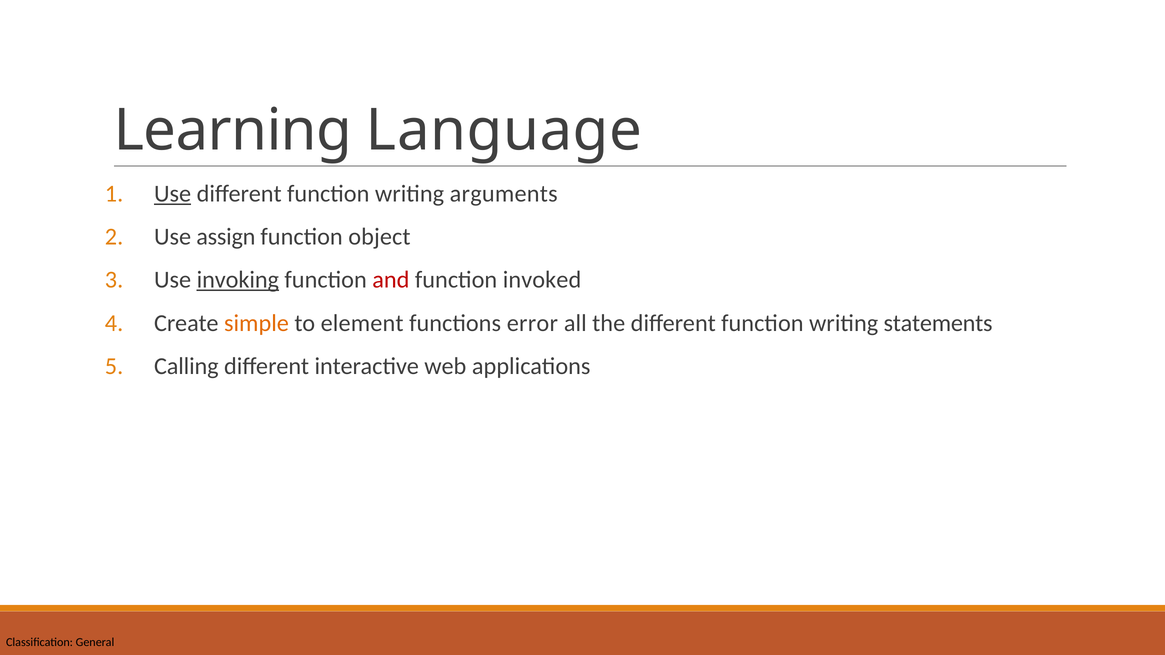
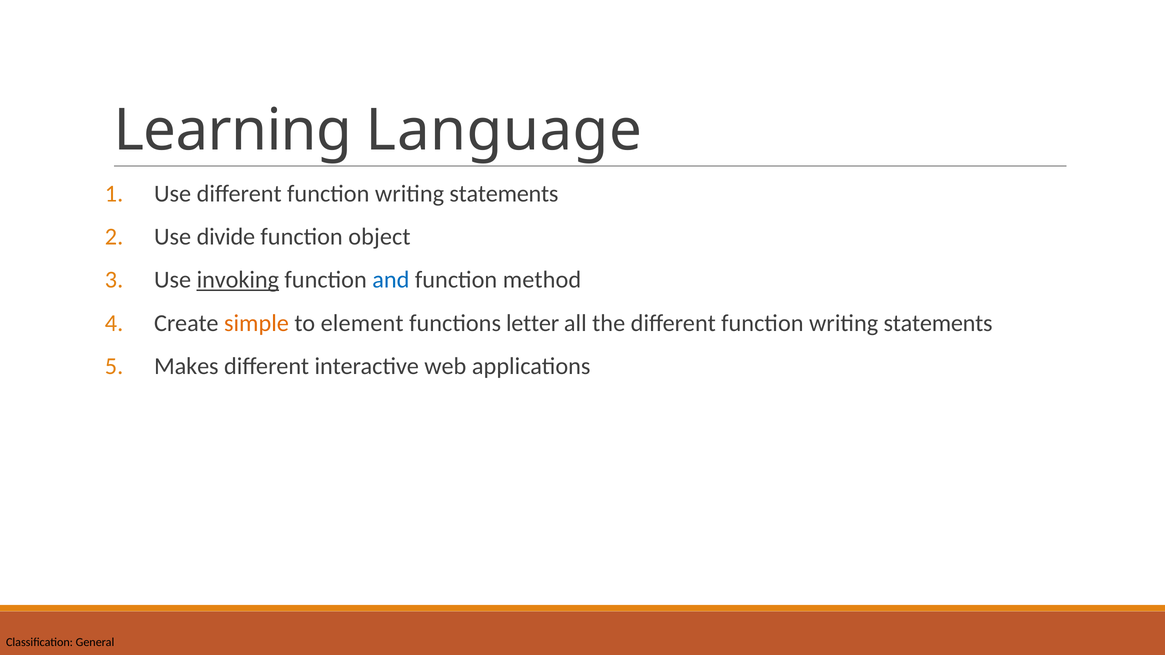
Use underline: present -> none (173, 194)
arguments: arguments -> statements (504, 194)
assign: assign -> divide (226, 237)
and colour: red -> blue (391, 280)
invoked: invoked -> method (542, 280)
error: error -> letter (533, 323)
Calling: Calling -> Makes (186, 367)
